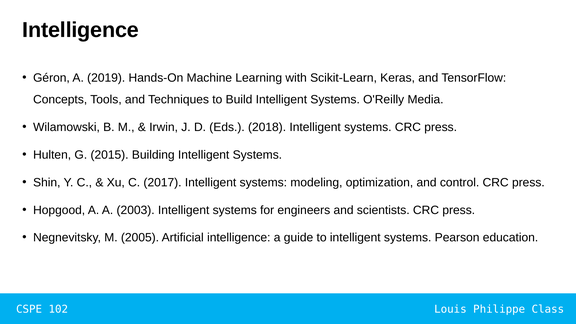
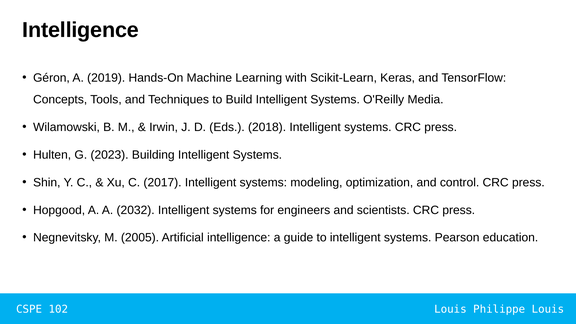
2015: 2015 -> 2023 (110, 155)
2003: 2003 -> 2032 (136, 210)
Philippe Class: Class -> Louis (548, 309)
